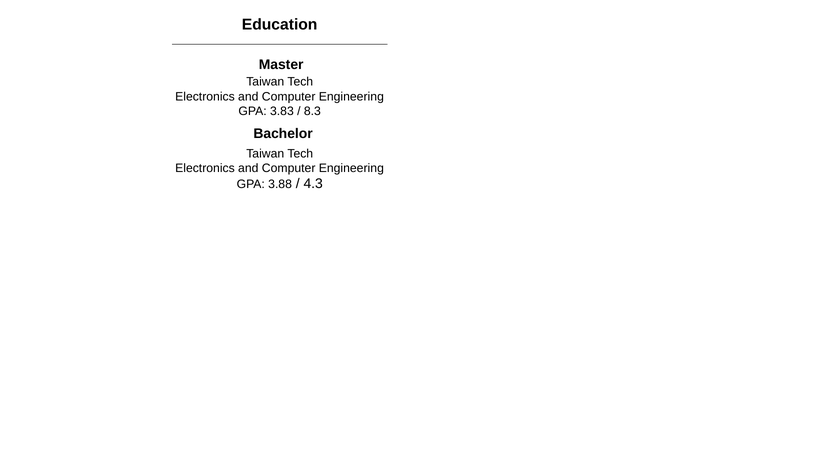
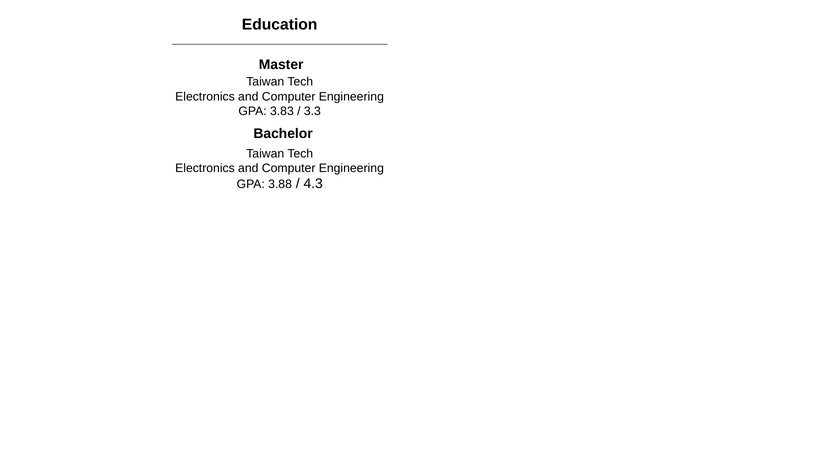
8.3: 8.3 -> 3.3 (312, 111)
